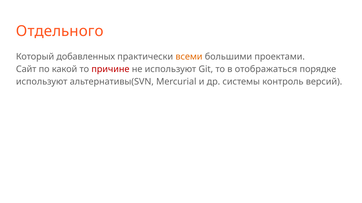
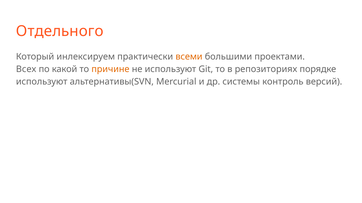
добавленных: добавленных -> инлексируем (86, 57)
Сайт: Сайт -> Всех (26, 69)
причине colour: red -> orange (110, 69)
отображаться: отображаться -> репозиториях (266, 69)
